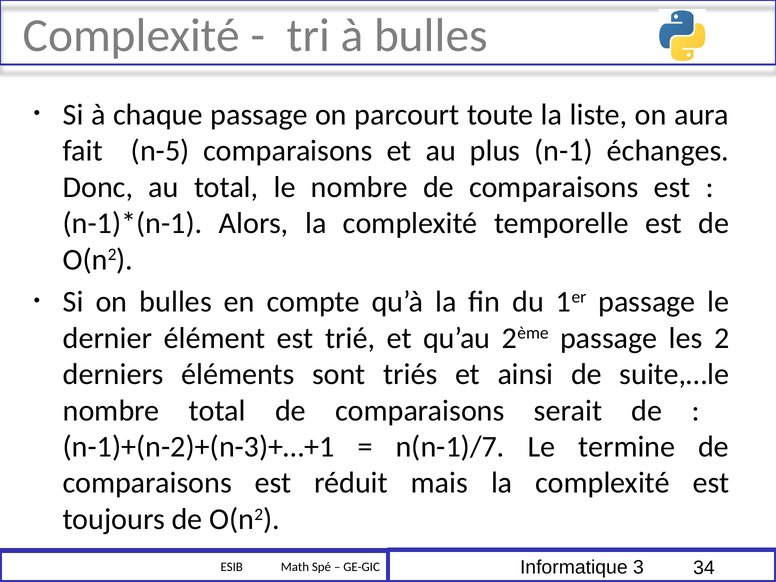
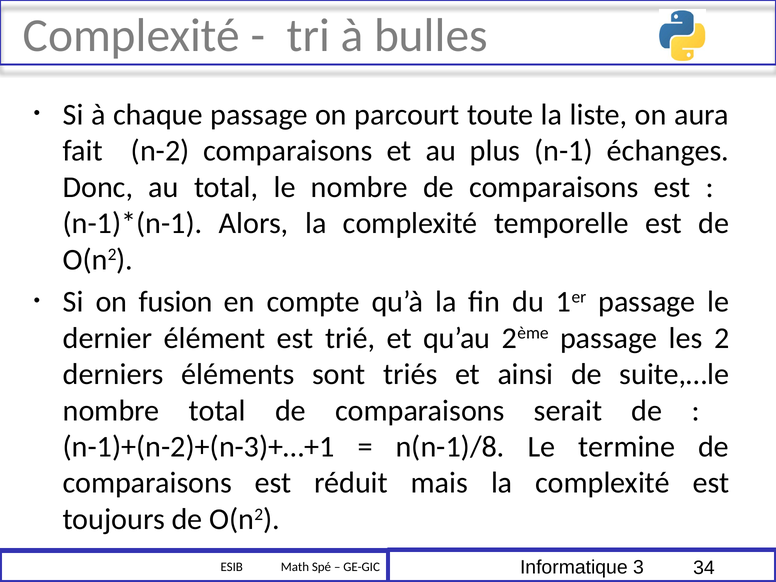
n-5: n-5 -> n-2 (160, 151)
on bulles: bulles -> fusion (176, 302)
n(n-1)/7: n(n-1)/7 -> n(n-1)/8 (450, 447)
